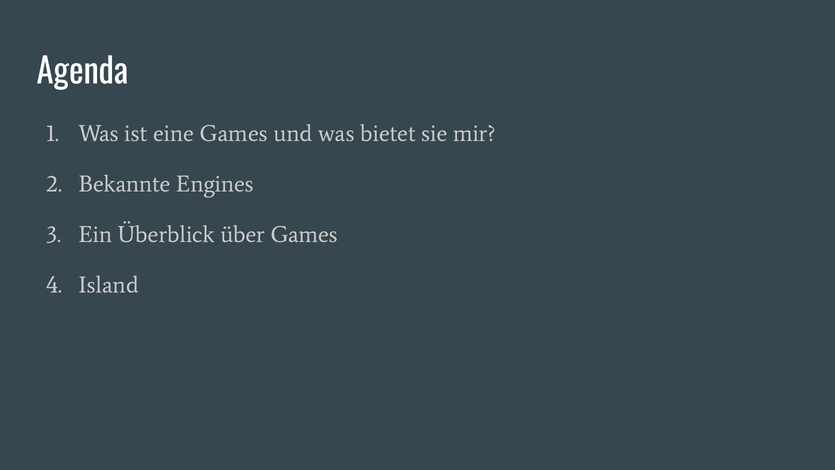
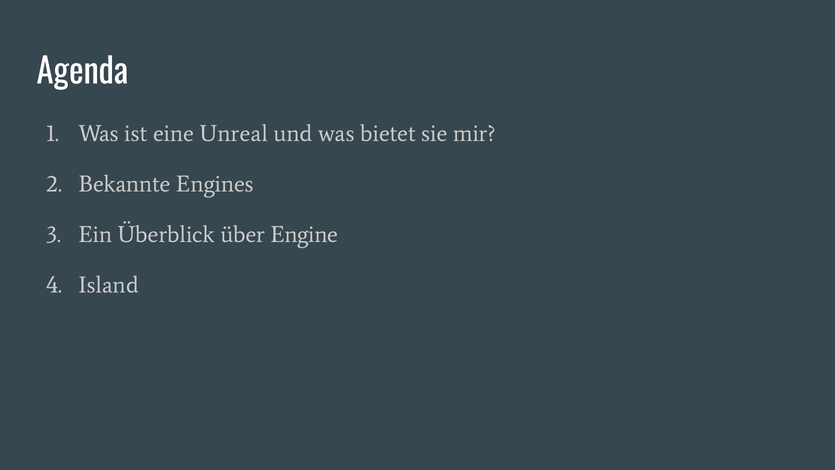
eine Games: Games -> Unreal (234, 133)
über Games: Games -> Engine (304, 234)
